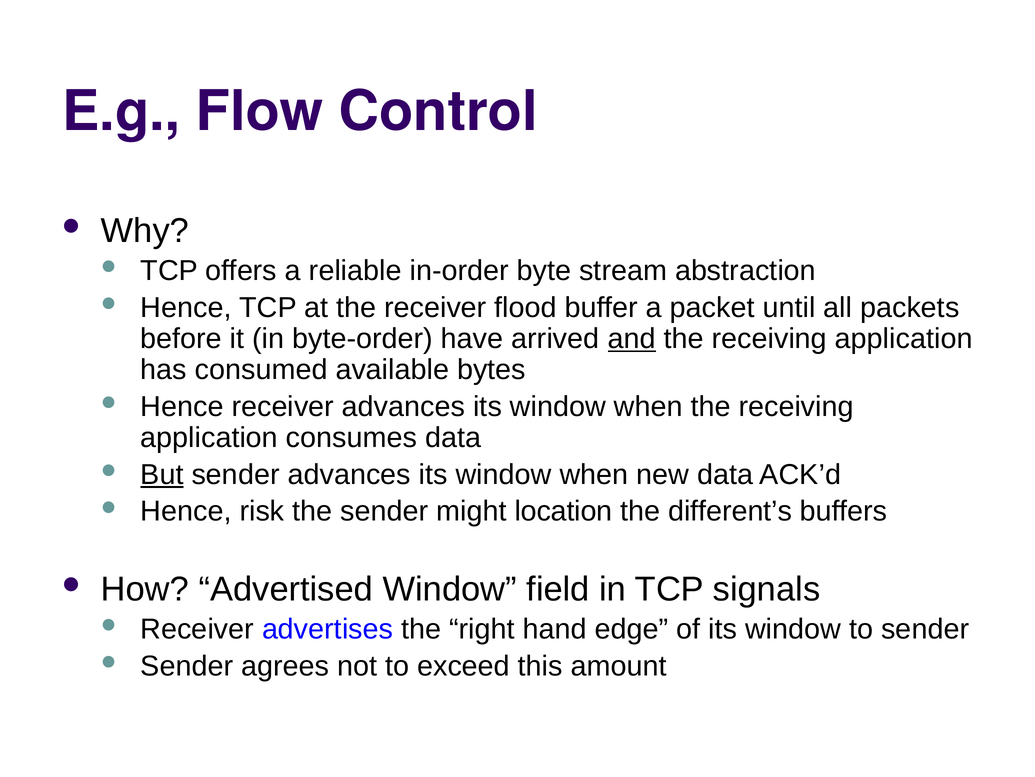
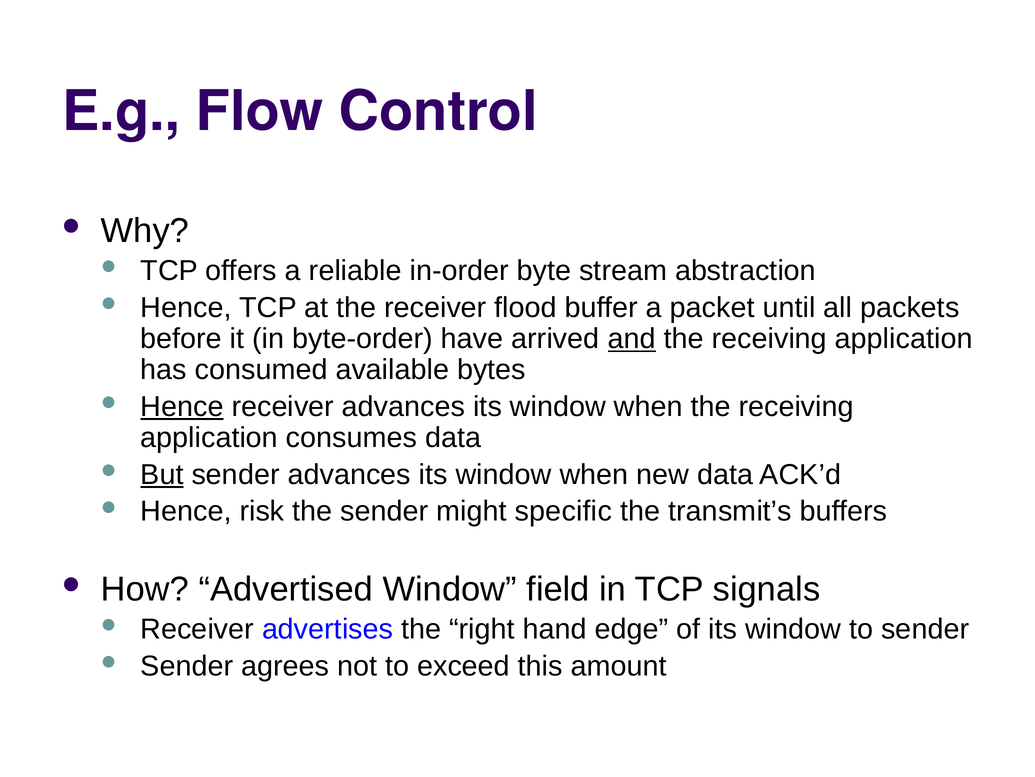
Hence underline: none -> present (182, 406)
location: location -> specific (563, 511)
different’s: different’s -> transmit’s (730, 511)
